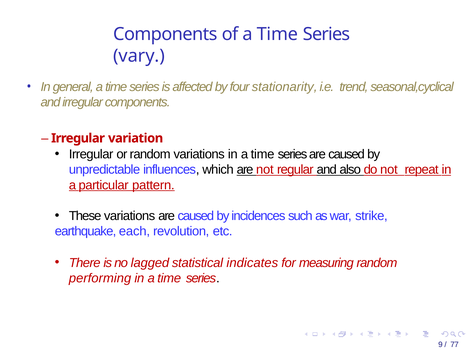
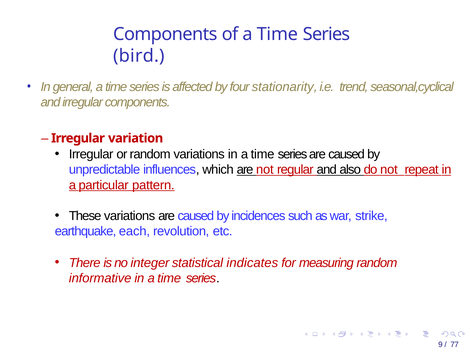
vary: vary -> bird (139, 56)
lagged: lagged -> integer (150, 263)
performing: performing -> informative (100, 279)
